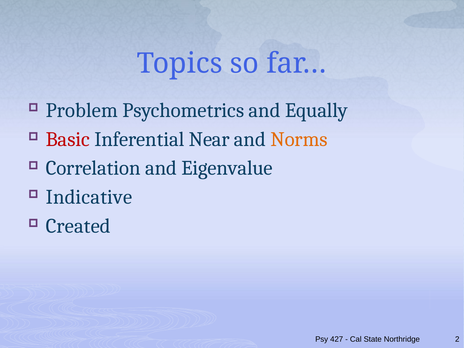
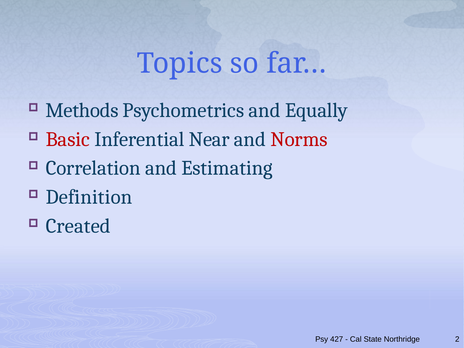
Problem: Problem -> Methods (82, 110)
Norms colour: orange -> red (299, 139)
Eigenvalue: Eigenvalue -> Estimating (227, 168)
Indicative: Indicative -> Definition (89, 197)
